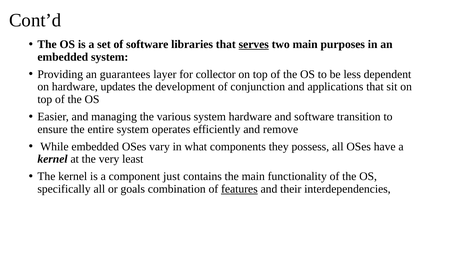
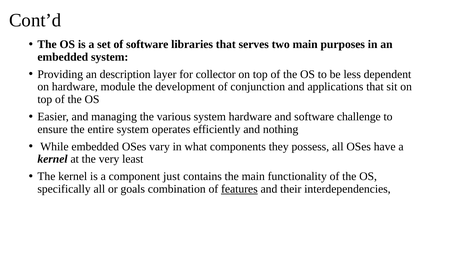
serves underline: present -> none (254, 44)
guarantees: guarantees -> description (125, 74)
updates: updates -> module (118, 87)
transition: transition -> challenge (359, 116)
remove: remove -> nothing (281, 129)
